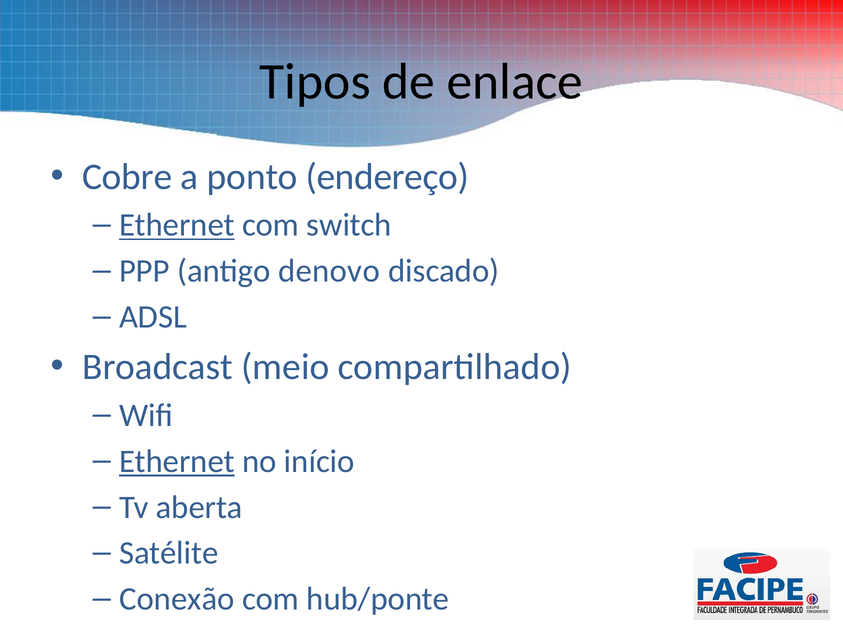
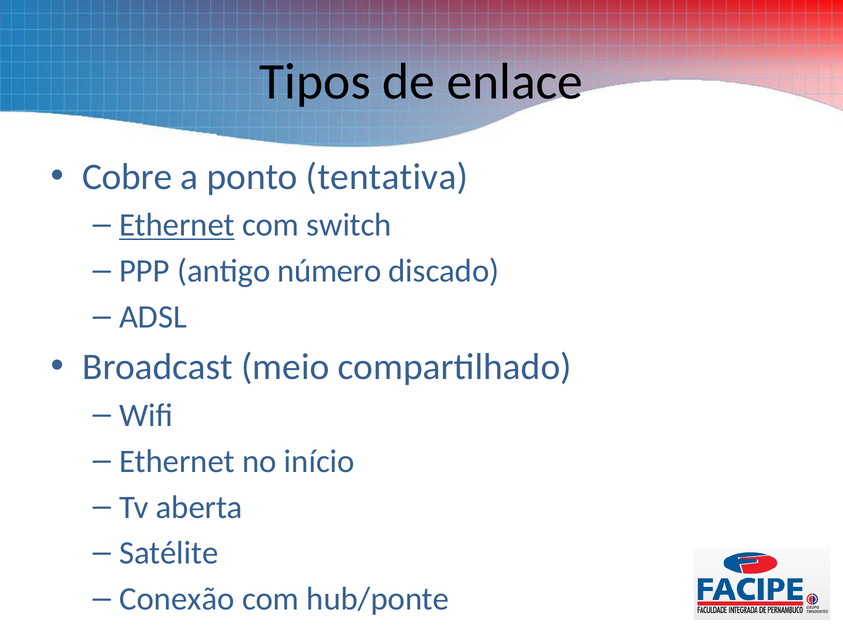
endereço: endereço -> tentativa (387, 177)
denovo: denovo -> número (329, 271)
Ethernet underline: present -> none (177, 461)
